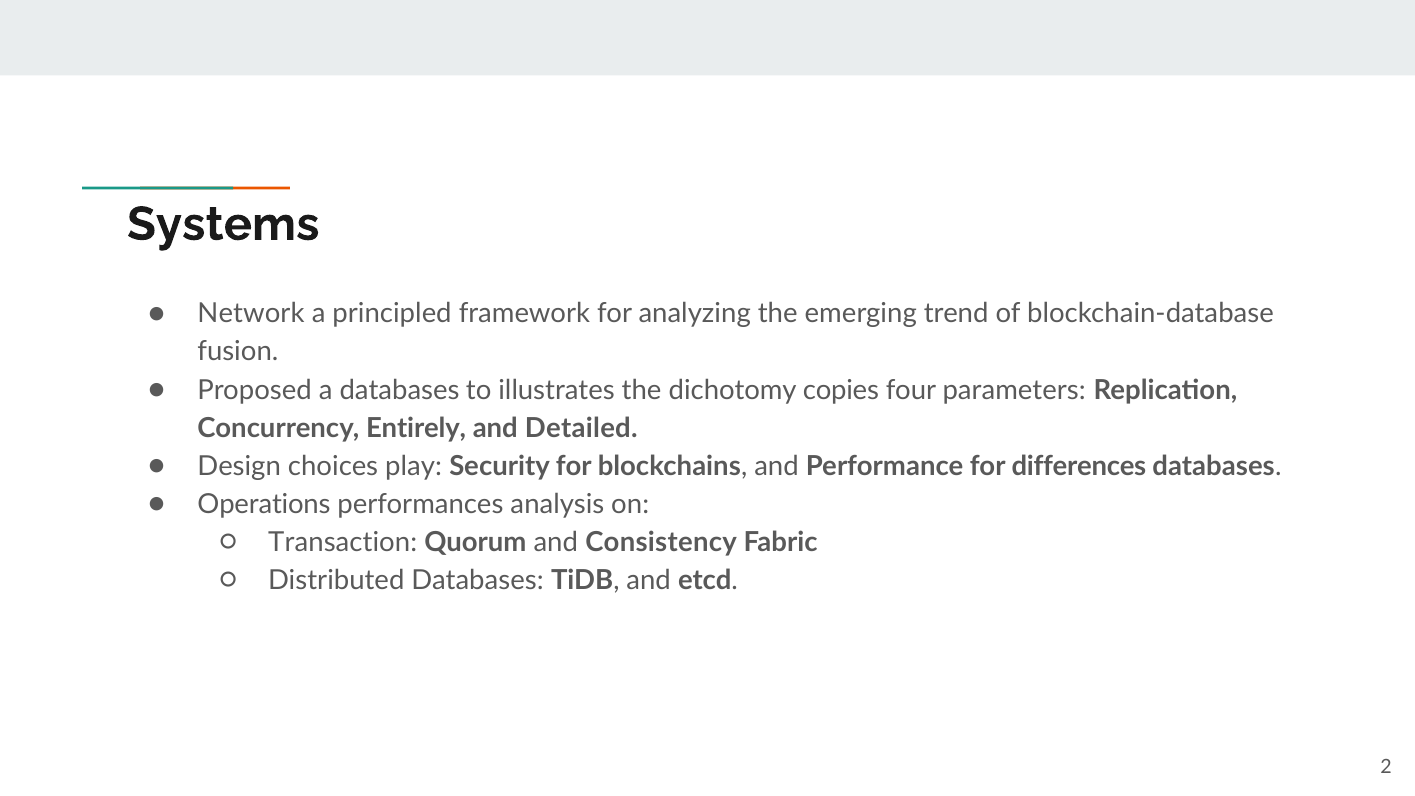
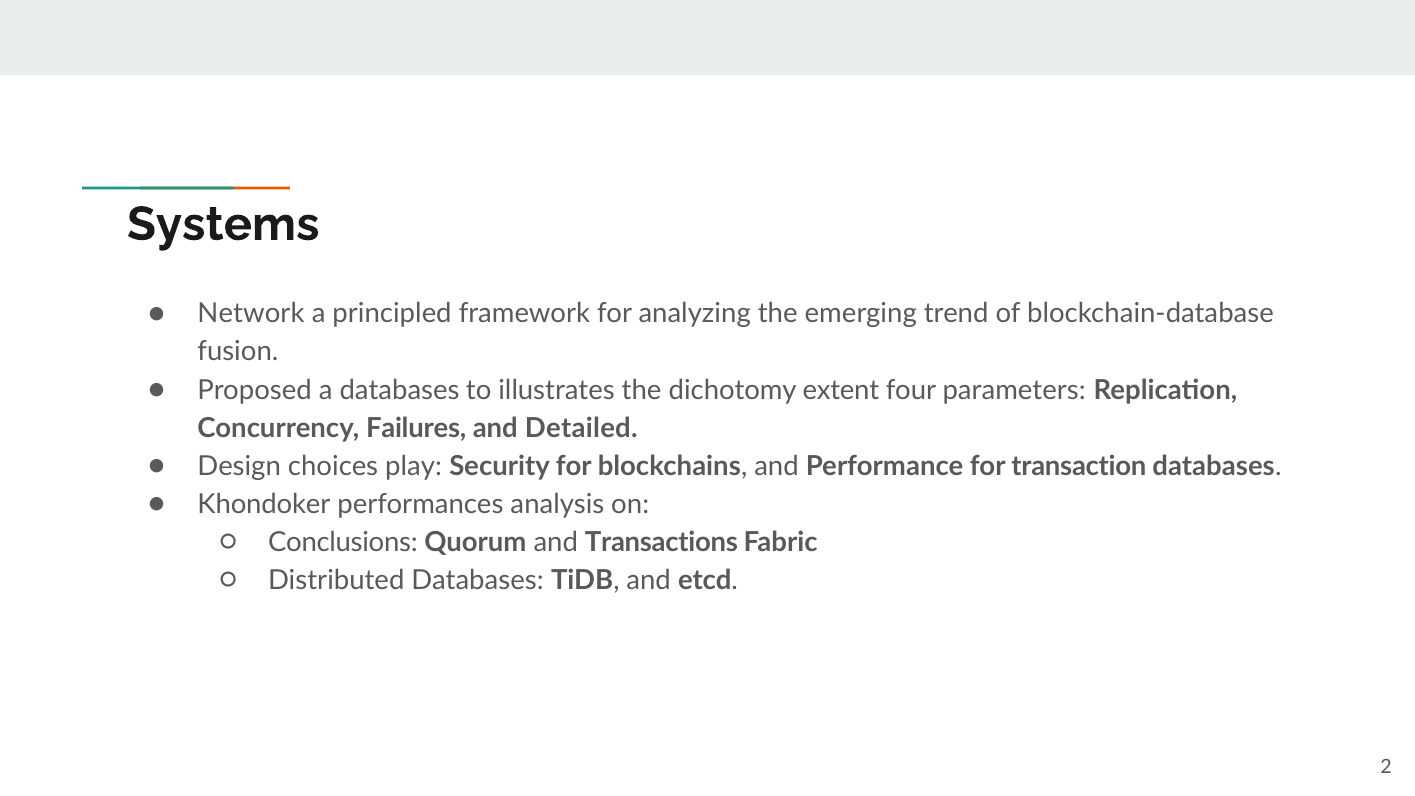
copies: copies -> extent (841, 390)
Entirely: Entirely -> Failures (416, 428)
differences: differences -> transaction (1079, 466)
Operations: Operations -> Khondoker (264, 504)
Transaction: Transaction -> Conclusions (343, 542)
Consistency: Consistency -> Transactions (661, 542)
